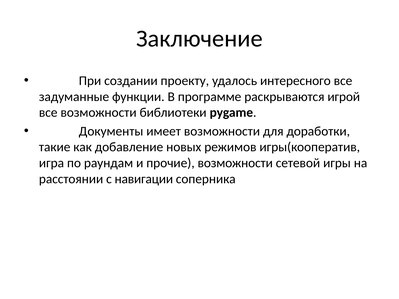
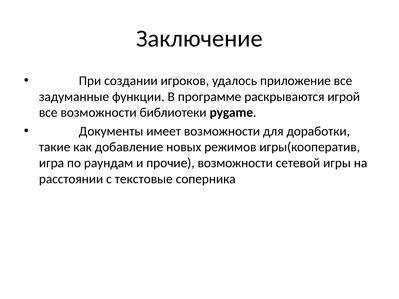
проекту: проекту -> игроков (185, 81)
интересного: интересного -> приложение (295, 81)
навигации: навигации -> текстовые (144, 179)
